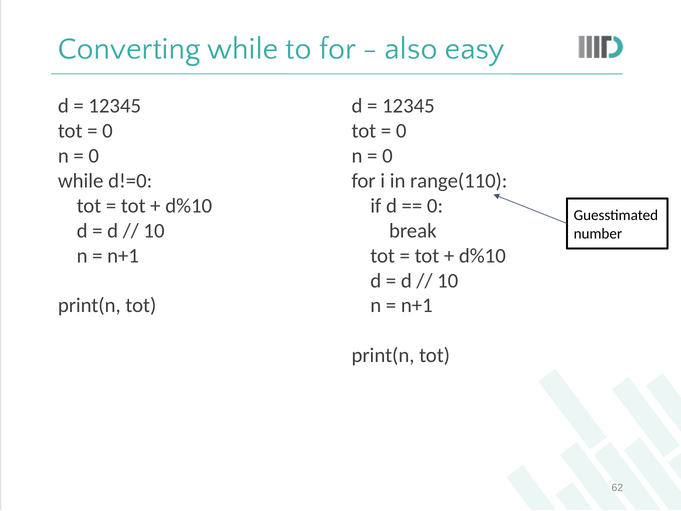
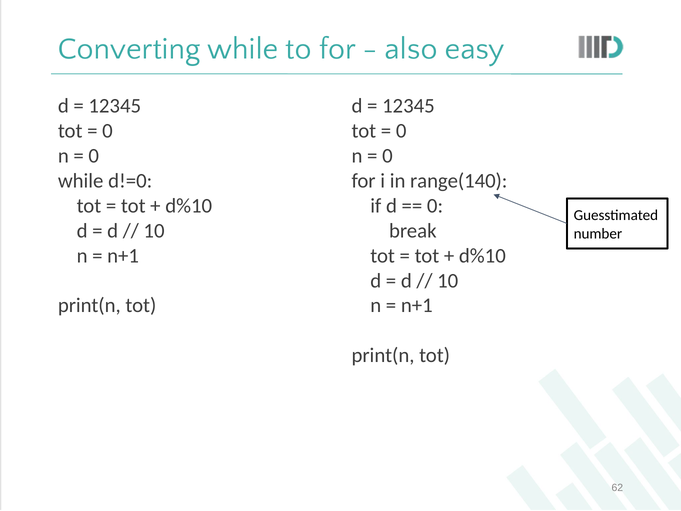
range(110: range(110 -> range(140 (459, 181)
